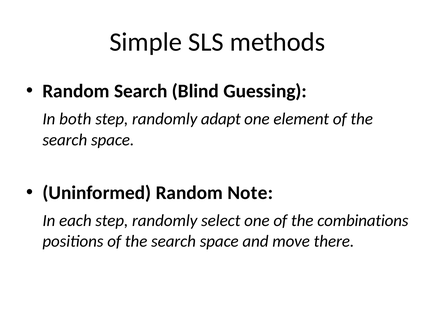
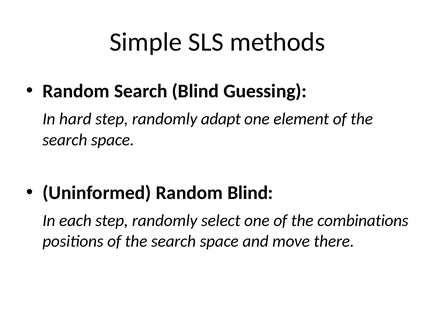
both: both -> hard (75, 119)
Random Note: Note -> Blind (250, 193)
